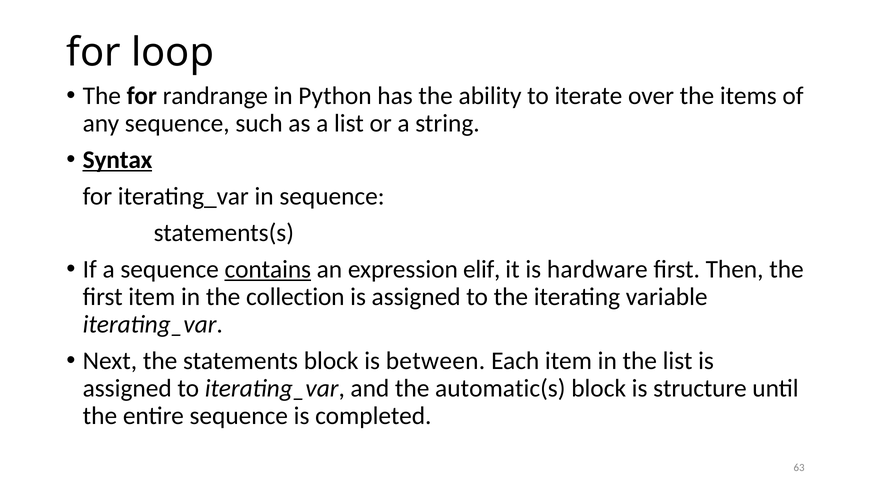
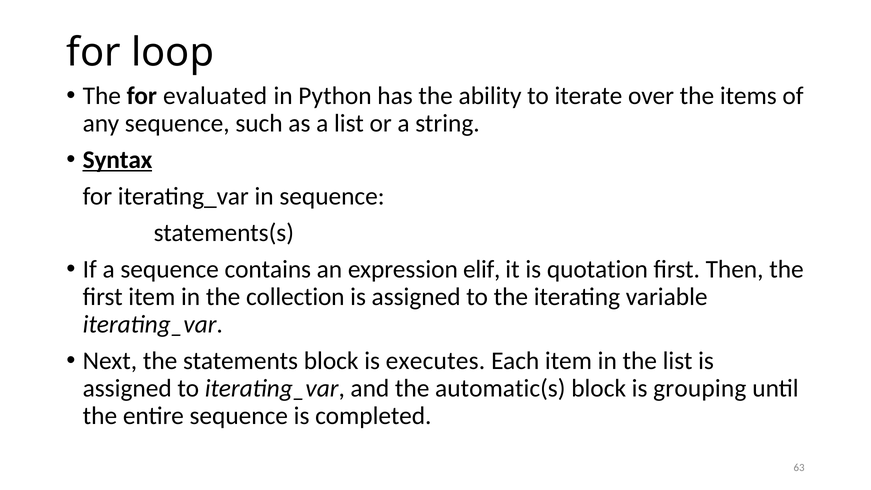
randrange: randrange -> evaluated (215, 96)
contains underline: present -> none (268, 270)
hardware: hardware -> quotation (597, 270)
between: between -> executes (435, 361)
structure: structure -> grouping (700, 388)
